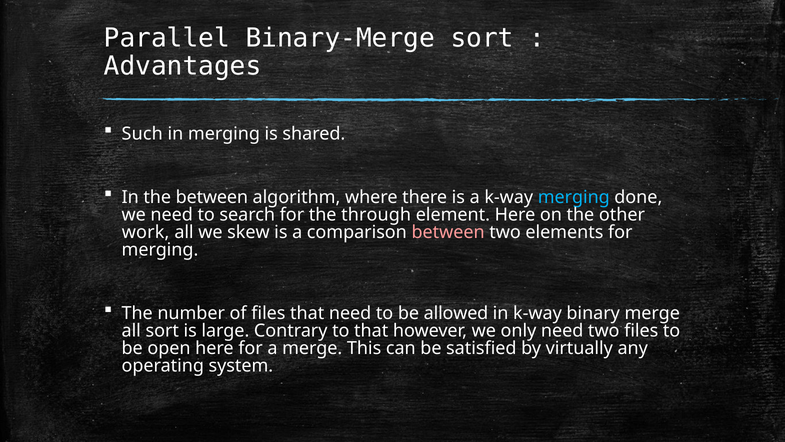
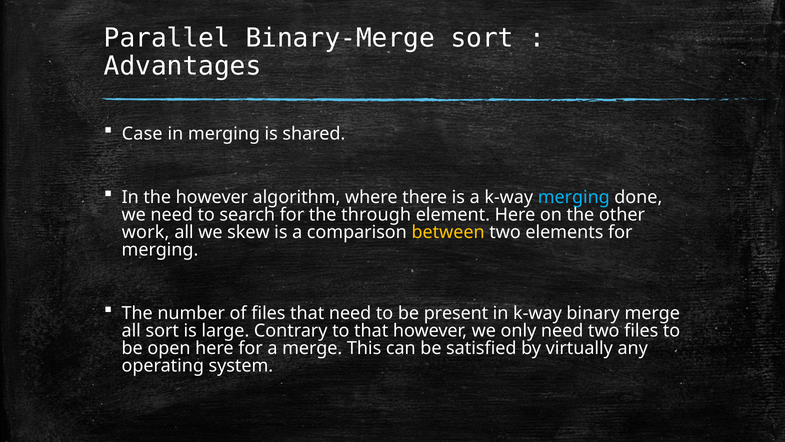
Such: Such -> Case (142, 134)
the between: between -> however (212, 197)
between colour: pink -> yellow (448, 232)
allowed: allowed -> present (456, 313)
